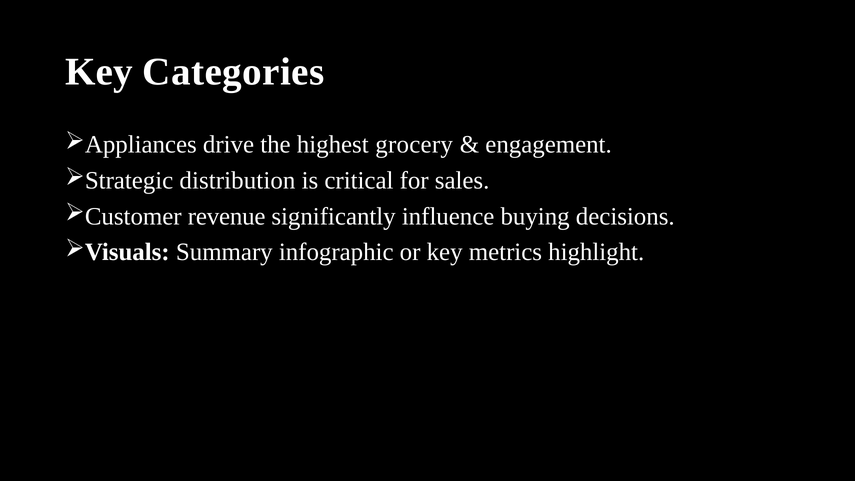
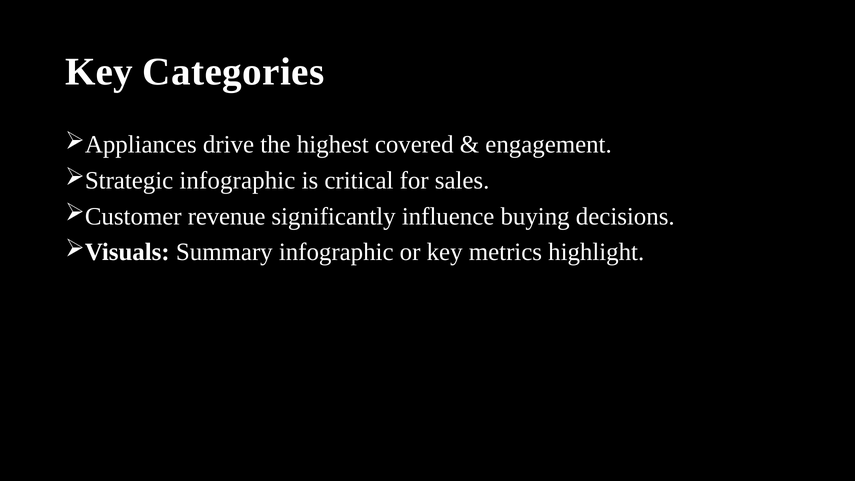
grocery: grocery -> covered (414, 145)
distribution: distribution -> infographic (237, 180)
